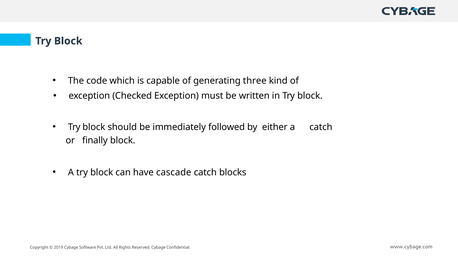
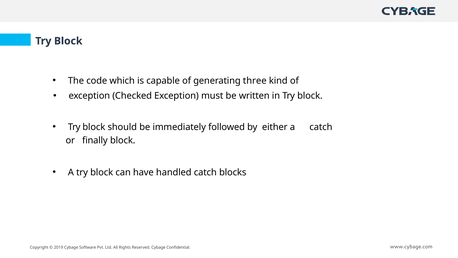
cascade: cascade -> handled (174, 172)
